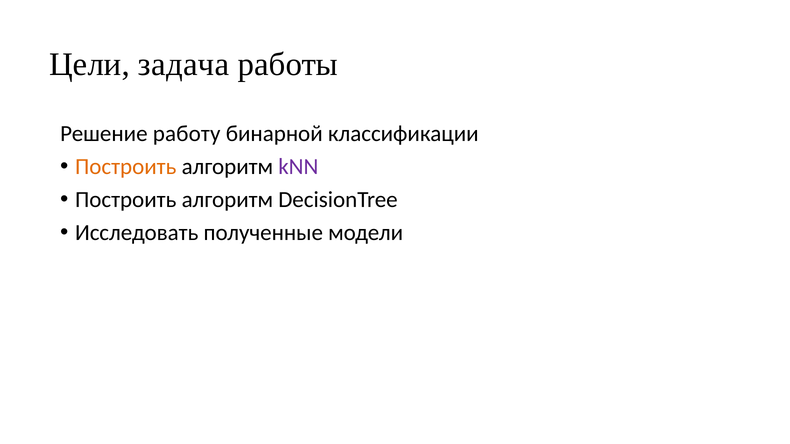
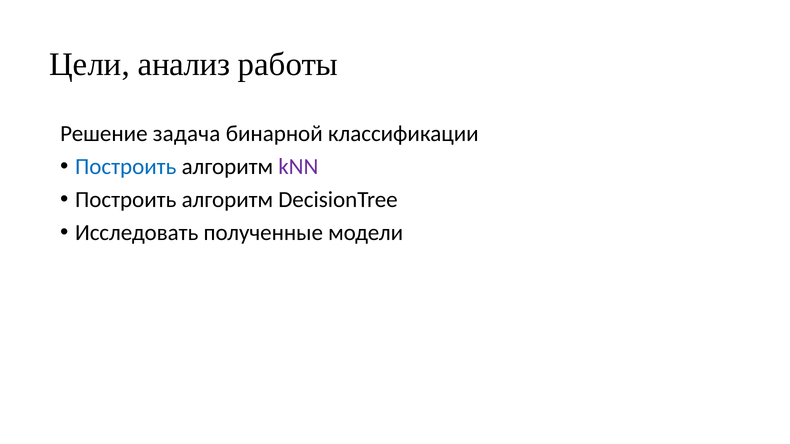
задача: задача -> анализ (184, 65)
работу: работу -> задача (187, 134)
Построить colour: orange -> blue (126, 167)
